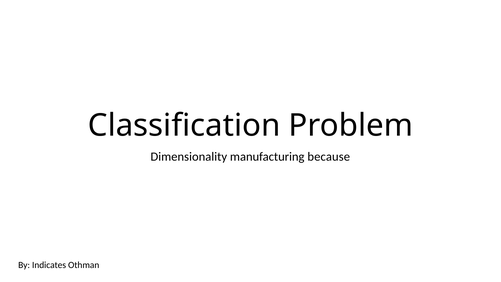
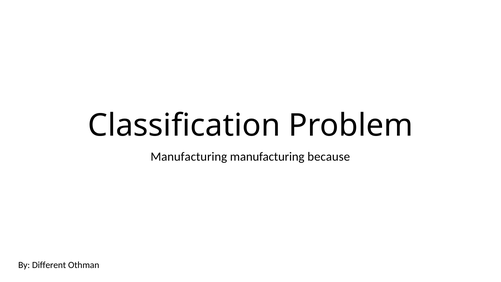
Dimensionality: Dimensionality -> Manufacturing (189, 157)
Indicates: Indicates -> Different (49, 265)
